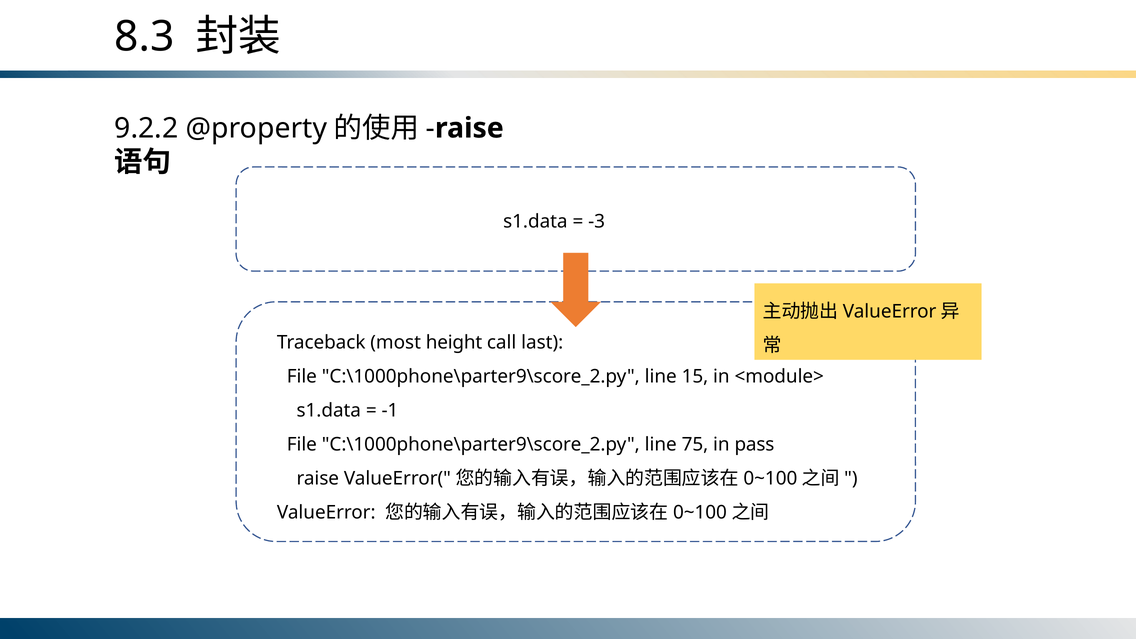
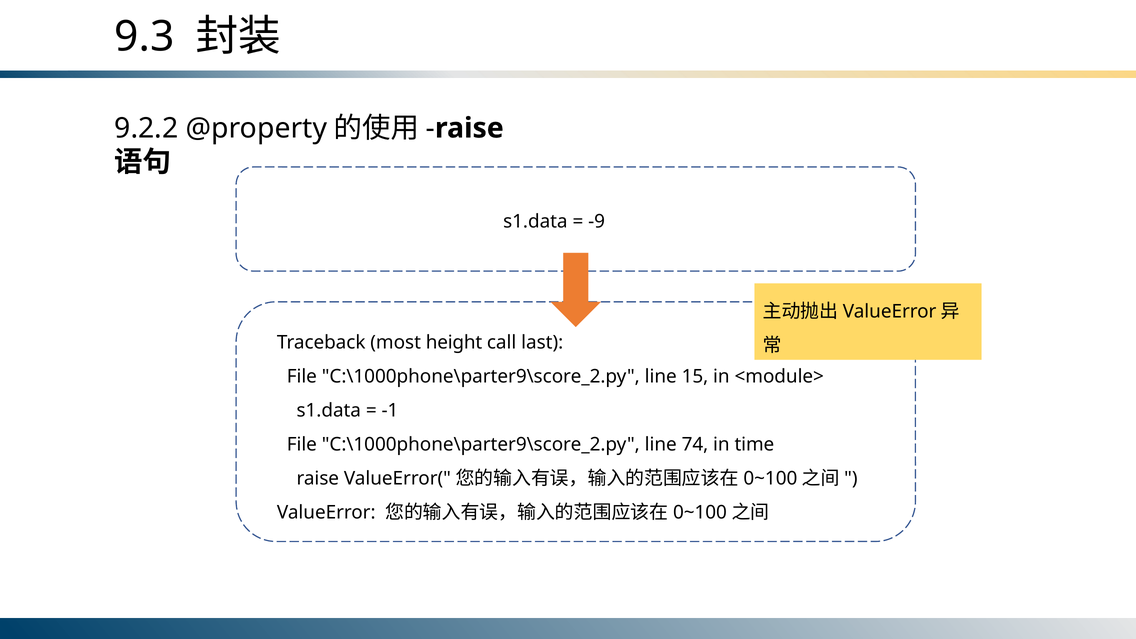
8.3: 8.3 -> 9.3 (145, 37)
-3: -3 -> -9 (597, 222)
75: 75 -> 74 (695, 444)
pass: pass -> time (754, 444)
